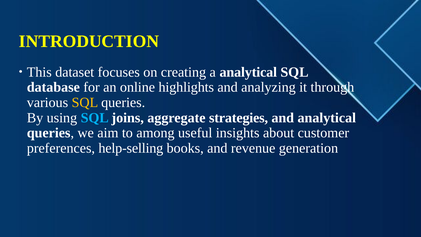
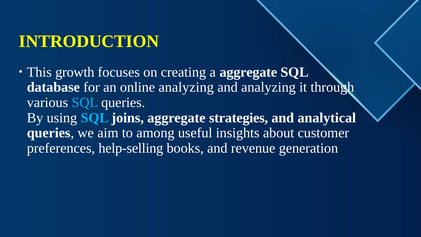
dataset: dataset -> growth (75, 72)
a analytical: analytical -> aggregate (248, 72)
online highlights: highlights -> analyzing (186, 87)
SQL colour: yellow -> light blue (85, 102)
